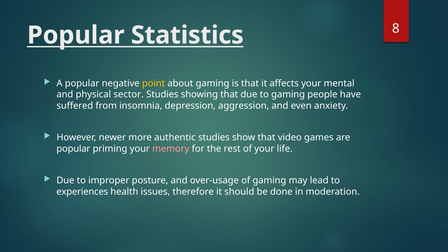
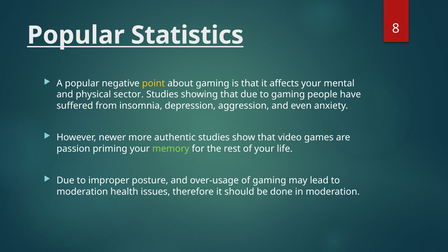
popular: popular -> passion (73, 149)
memory colour: pink -> light green (171, 149)
experiences: experiences -> moderation (82, 192)
